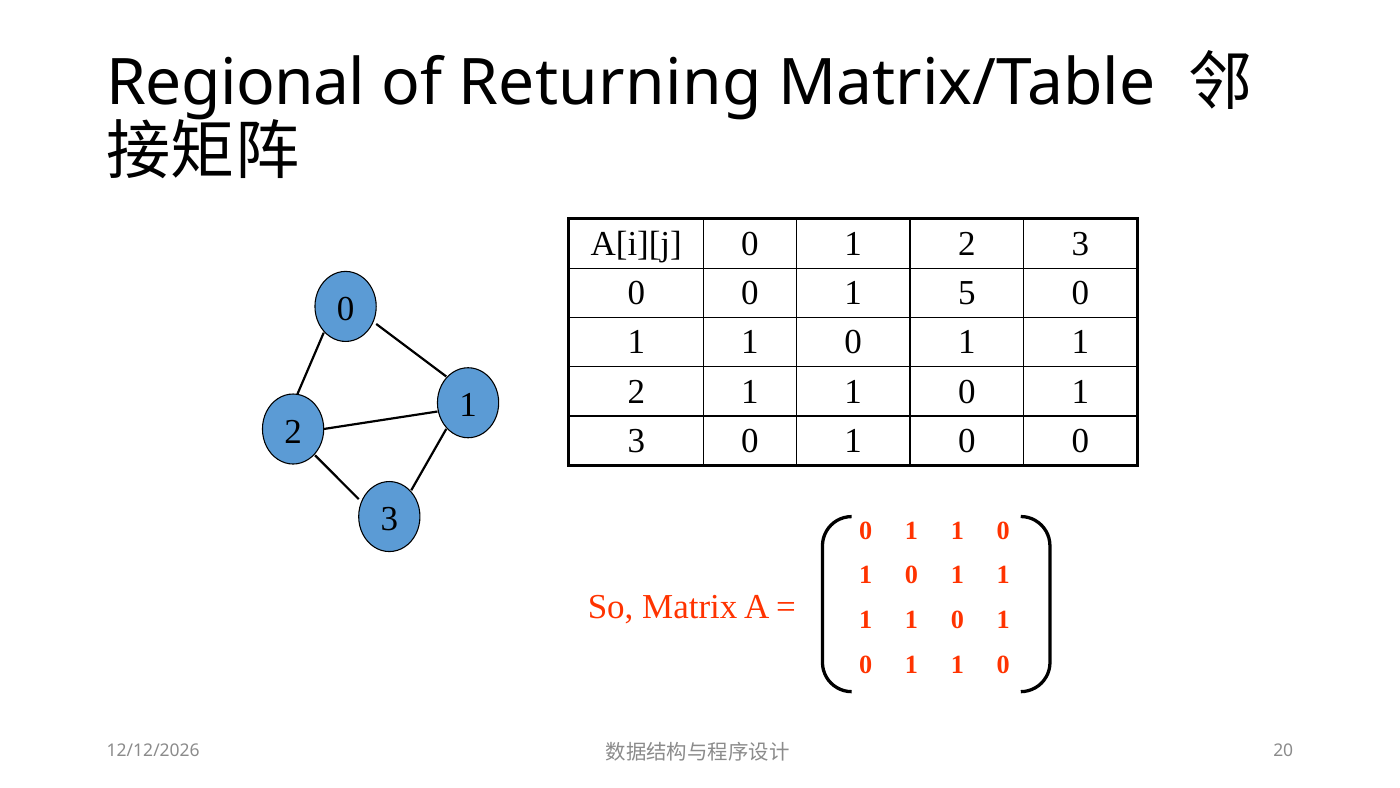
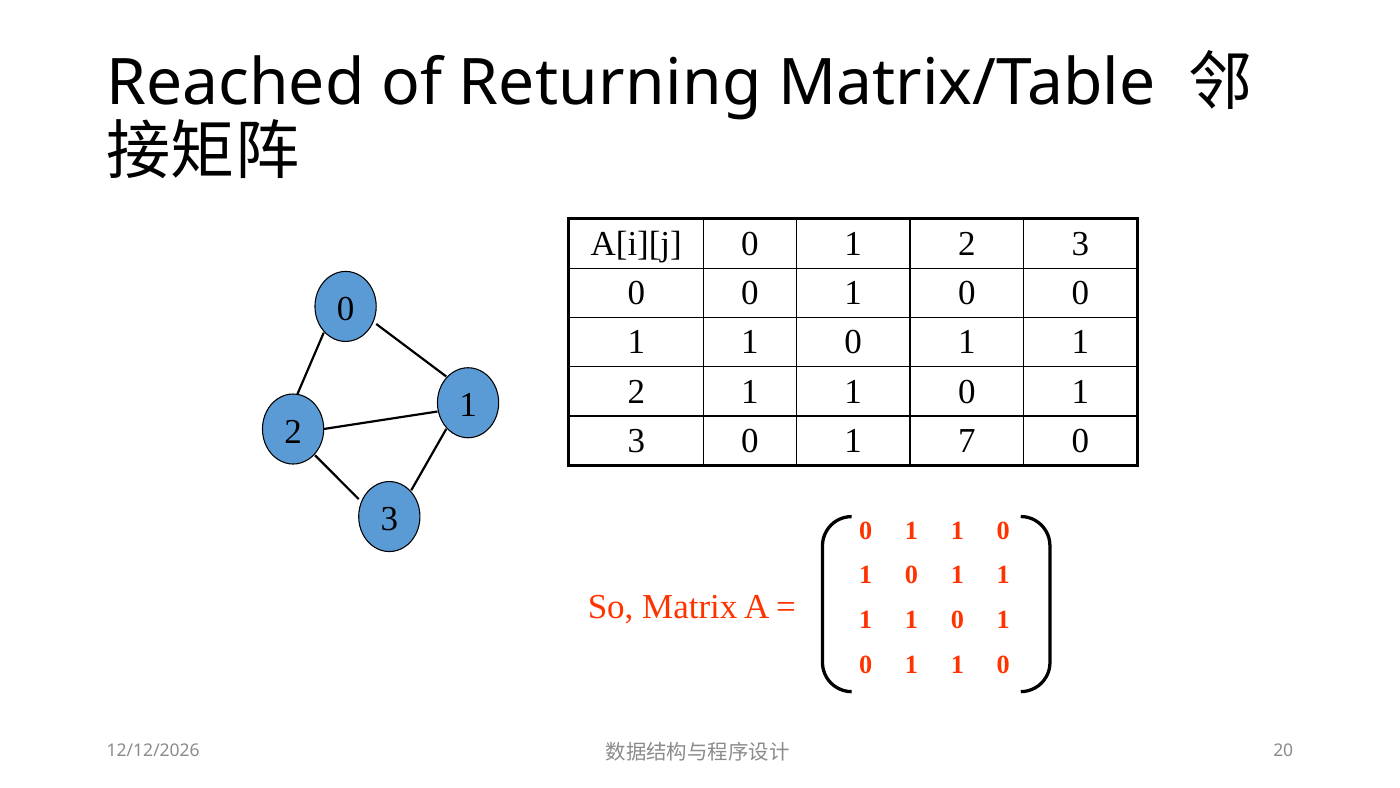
Regional: Regional -> Reached (236, 83)
0 0 1 5: 5 -> 0 (967, 293)
3 0 1 0: 0 -> 7 (967, 441)
